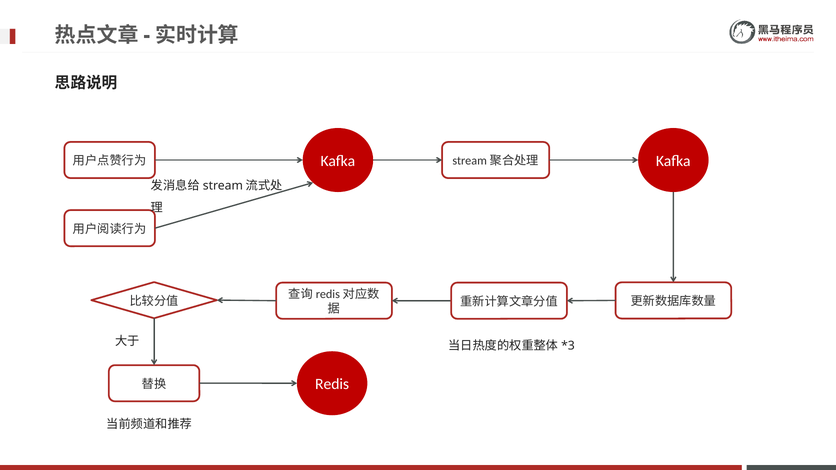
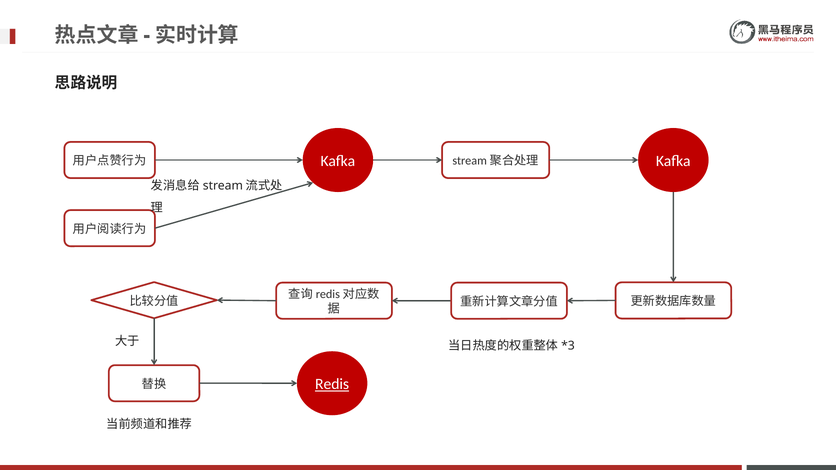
Redis underline: none -> present (332, 385)
